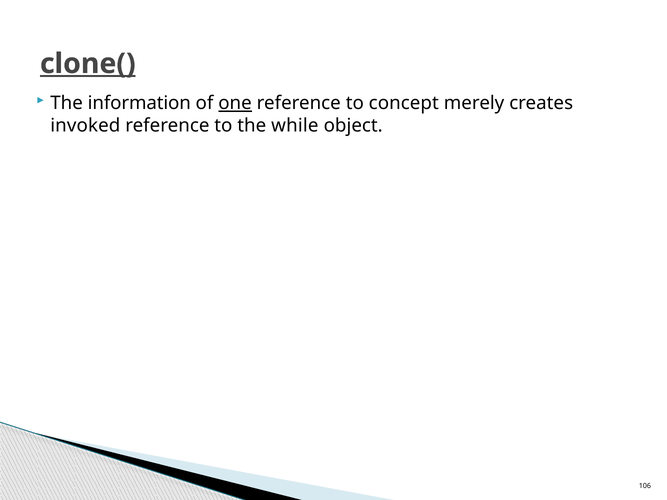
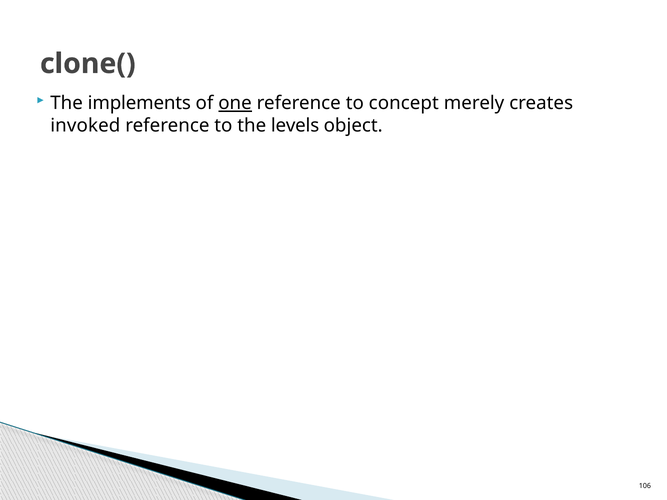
clone( underline: present -> none (88, 64)
information: information -> implements (139, 103)
while: while -> levels (295, 126)
